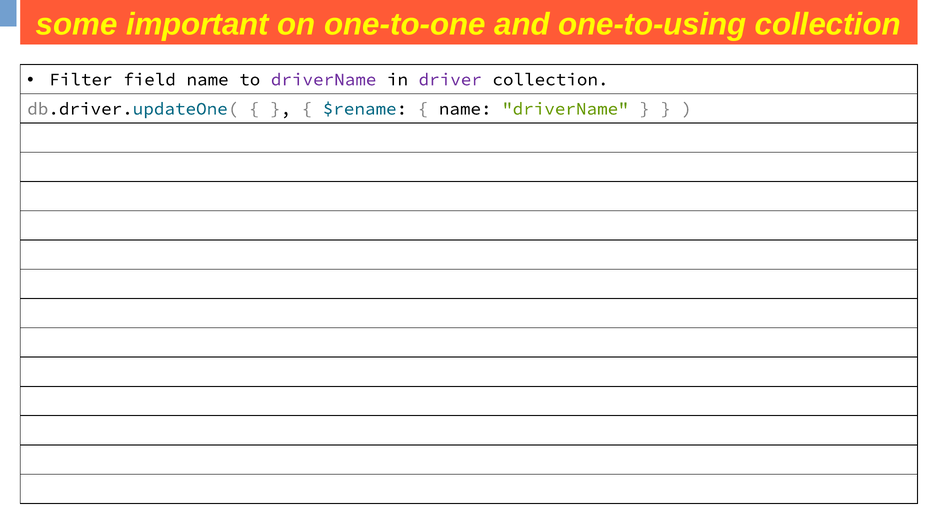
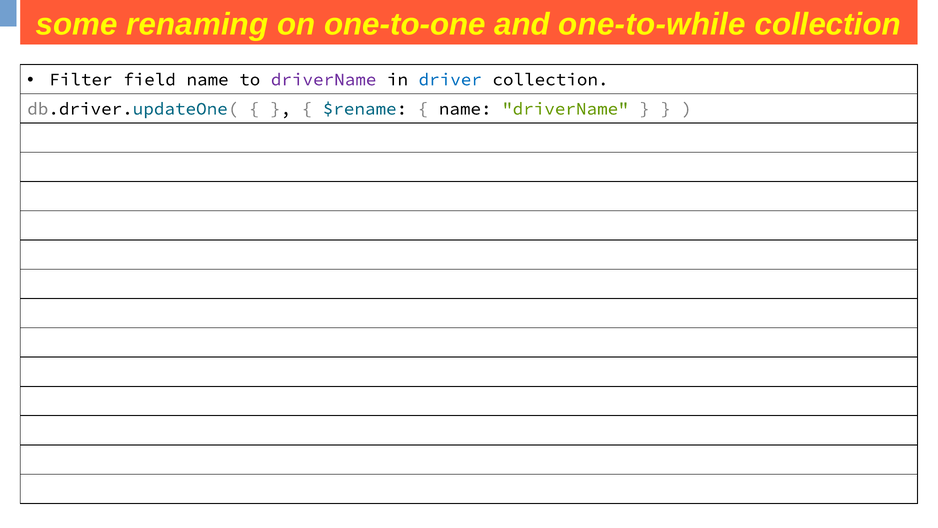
important: important -> renaming (197, 24)
one-to-using: one-to-using -> one-to-while (652, 24)
driver colour: purple -> blue (450, 79)
